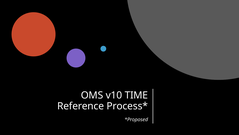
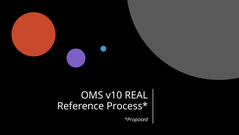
TIME: TIME -> REAL (136, 95)
